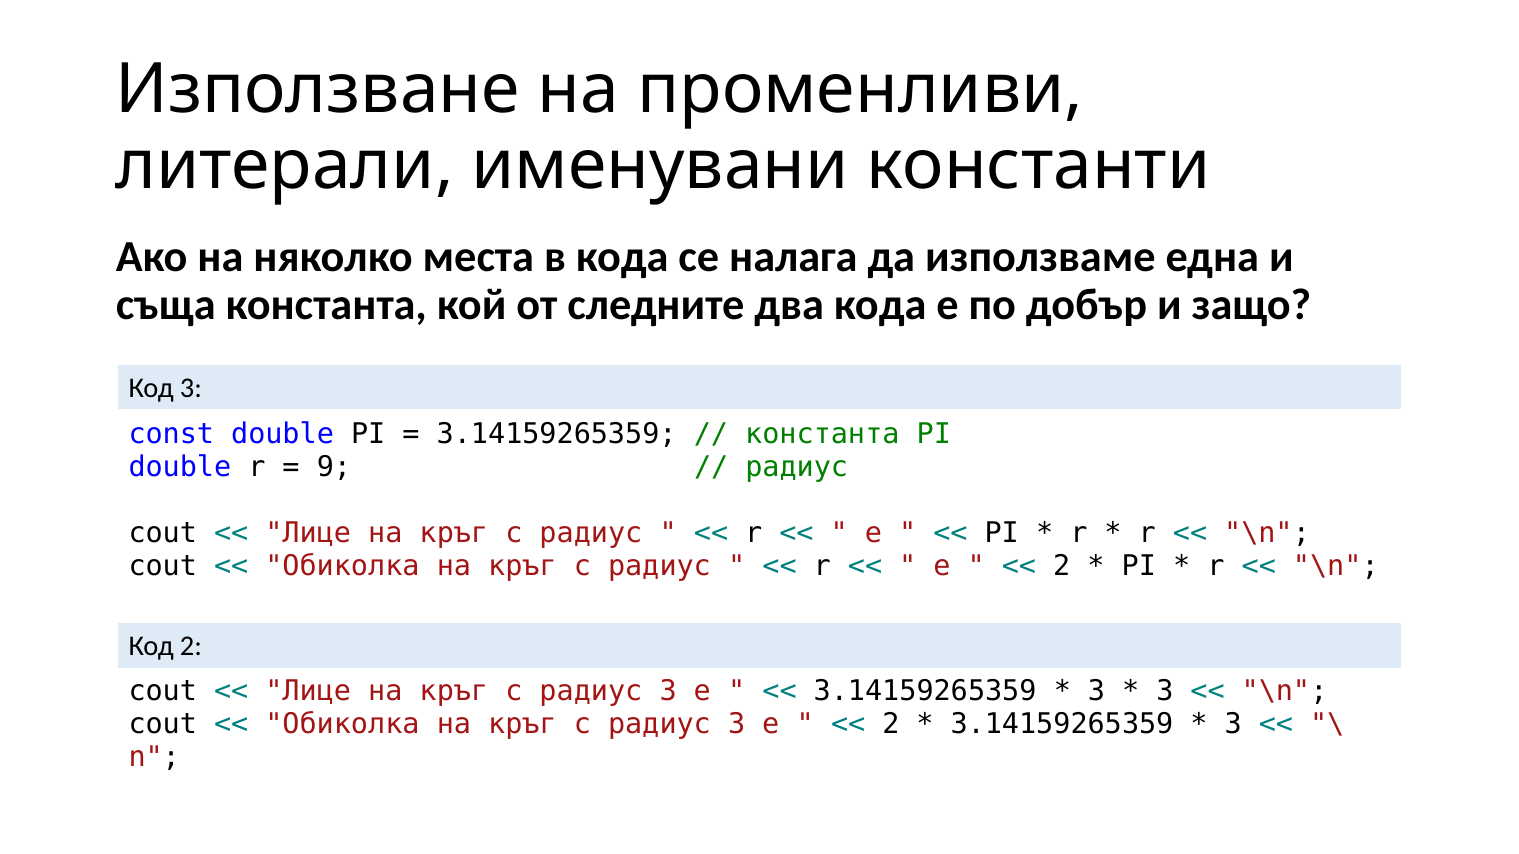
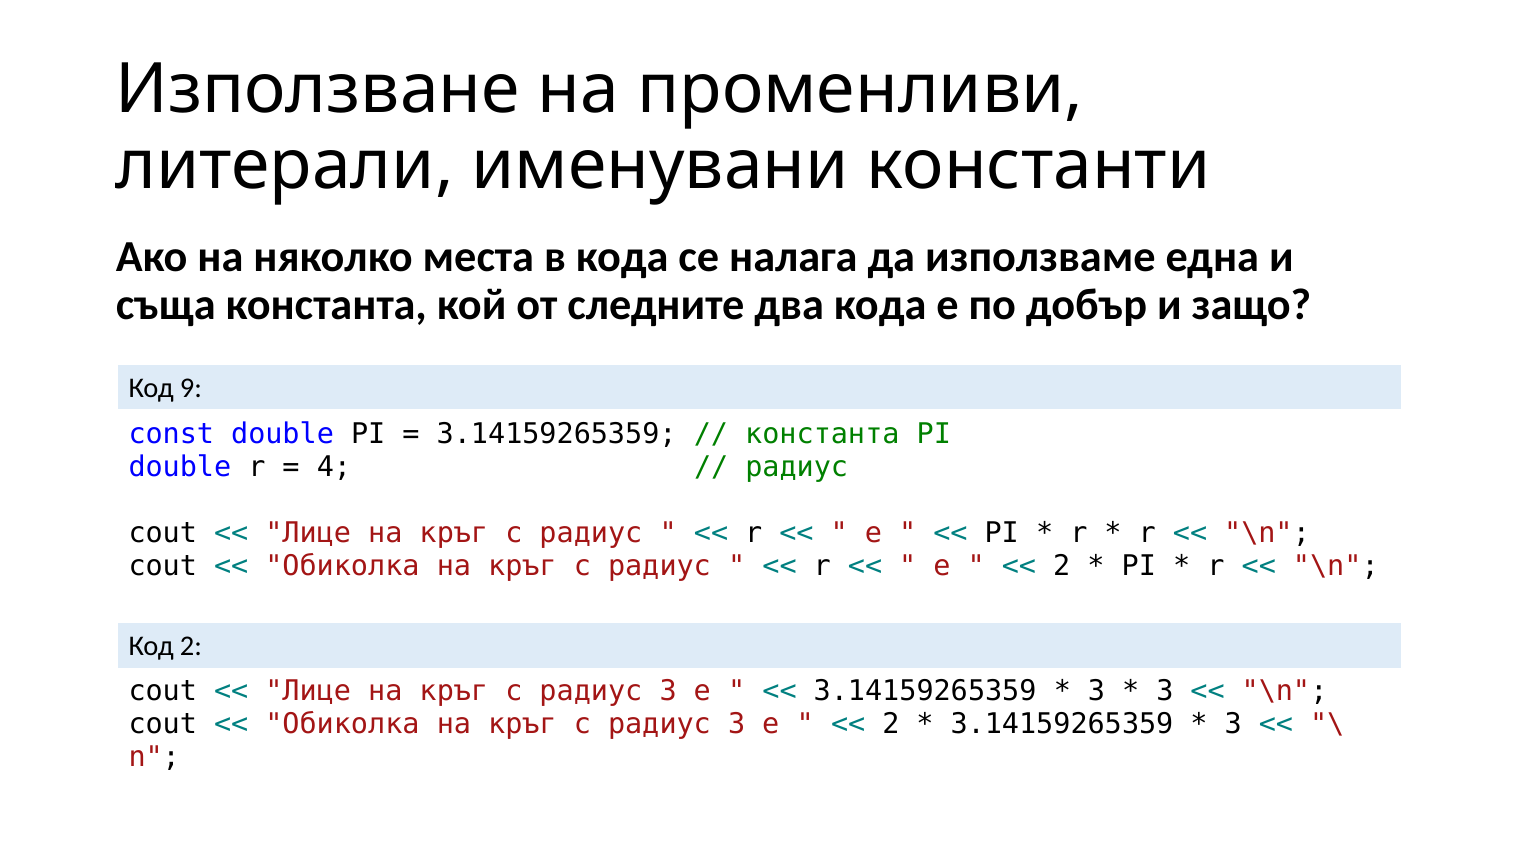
Код 3: 3 -> 9 (191, 388)
9: 9 -> 4 (334, 467)
